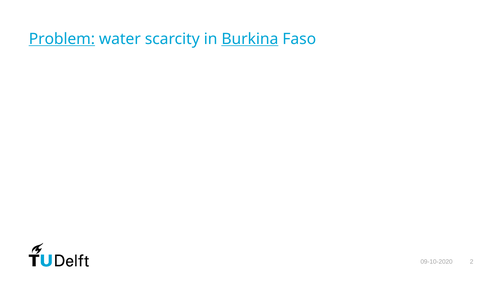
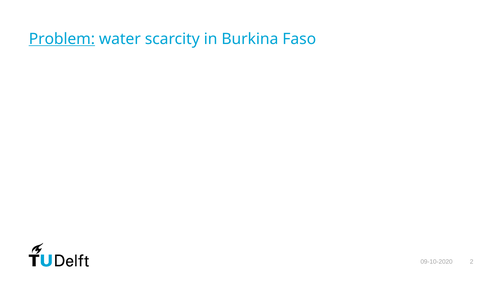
Burkina underline: present -> none (250, 39)
